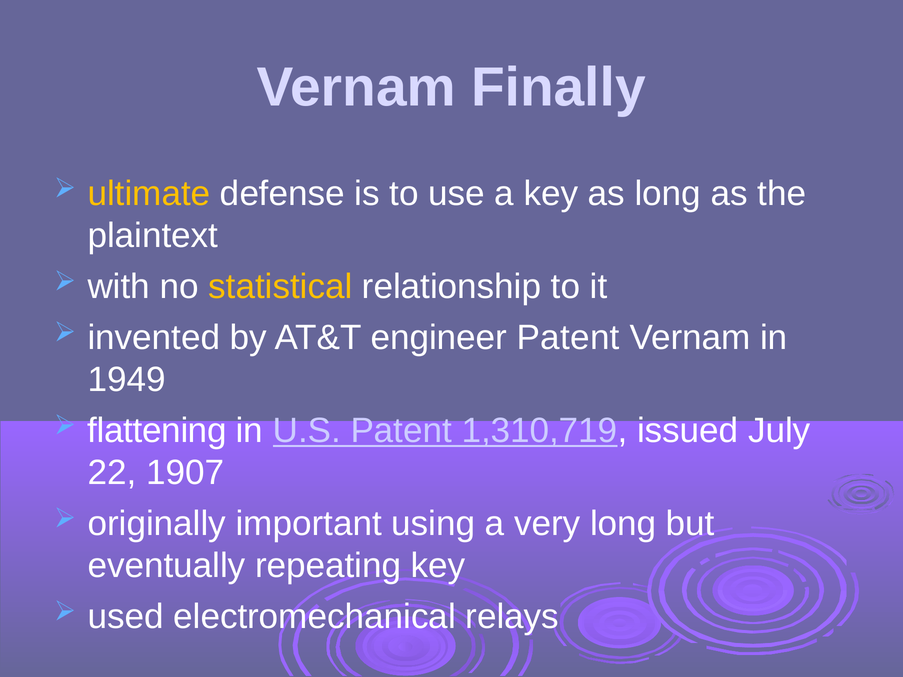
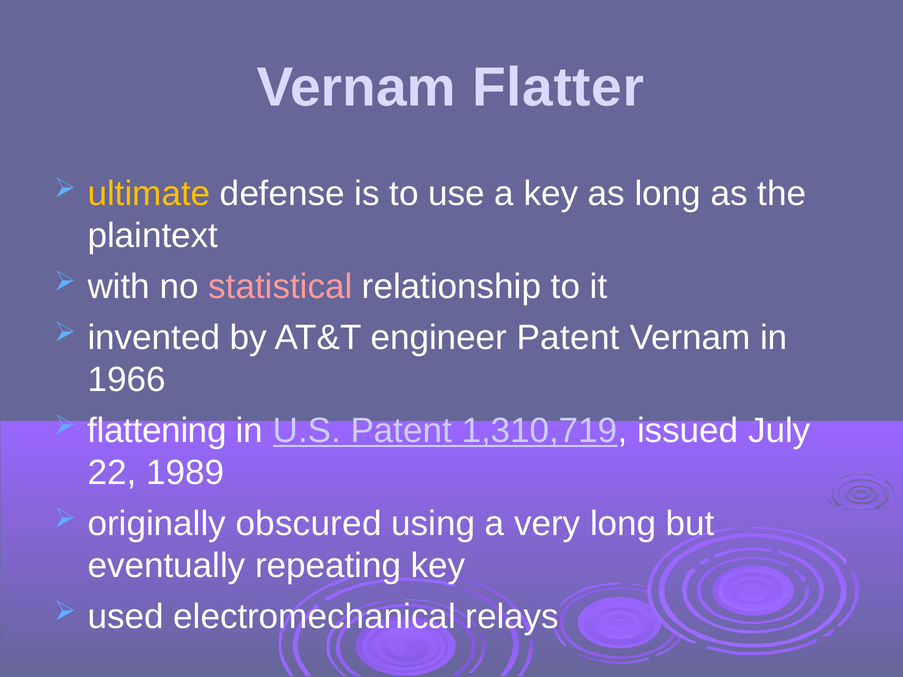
Finally: Finally -> Flatter (558, 88)
statistical colour: yellow -> pink (280, 287)
1949: 1949 -> 1966 (127, 380)
1907: 1907 -> 1989 (185, 473)
important: important -> obscured (309, 524)
